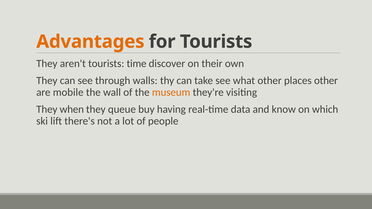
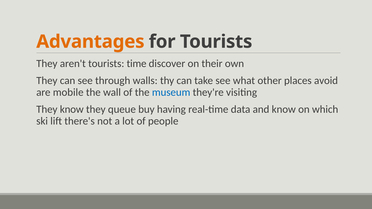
places other: other -> avoid (326, 81)
museum colour: orange -> blue (171, 92)
They when: when -> know (72, 110)
